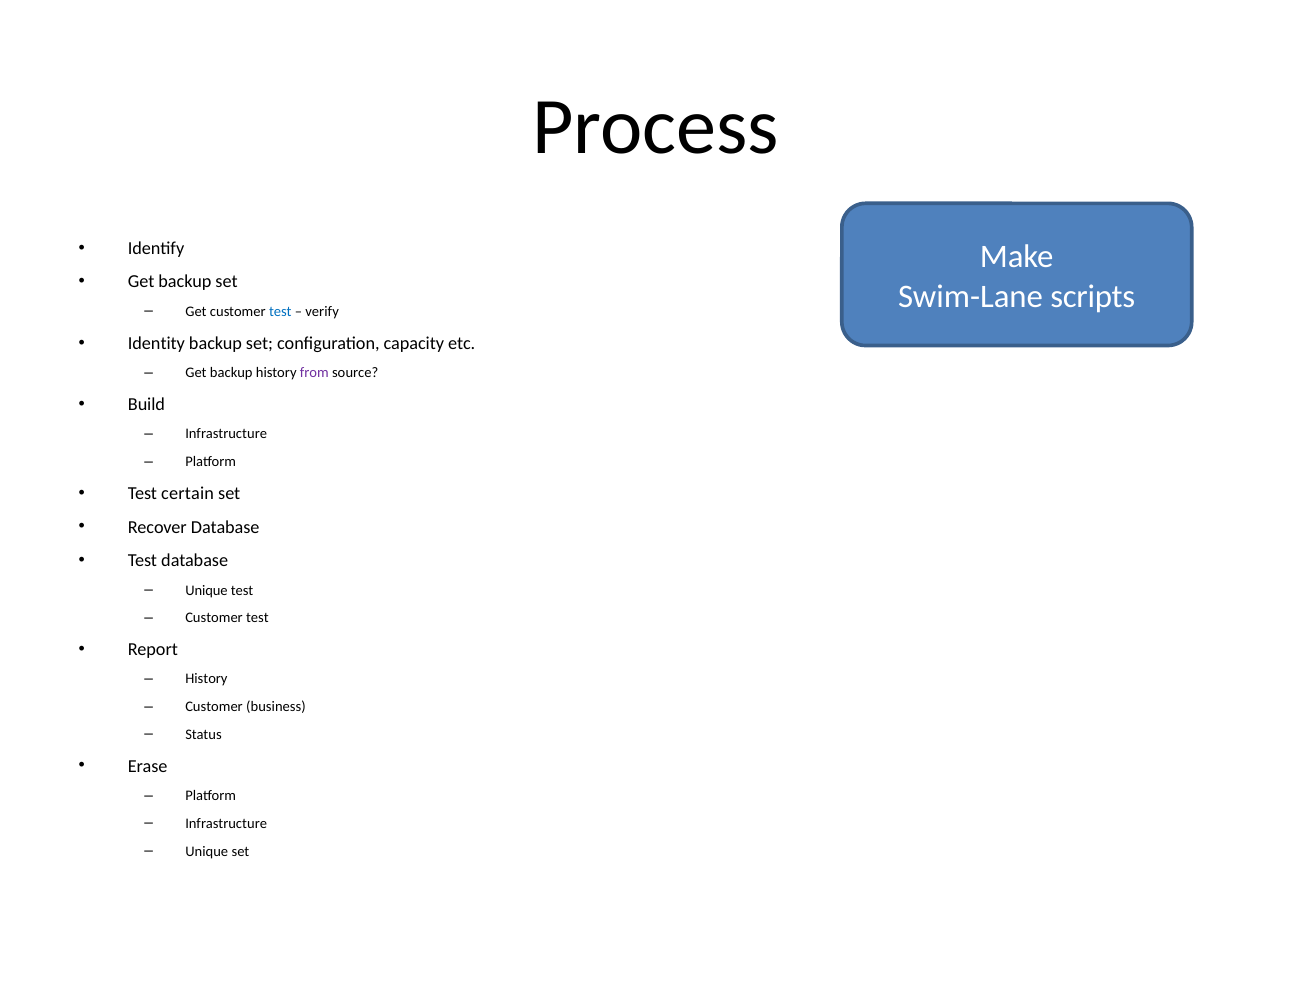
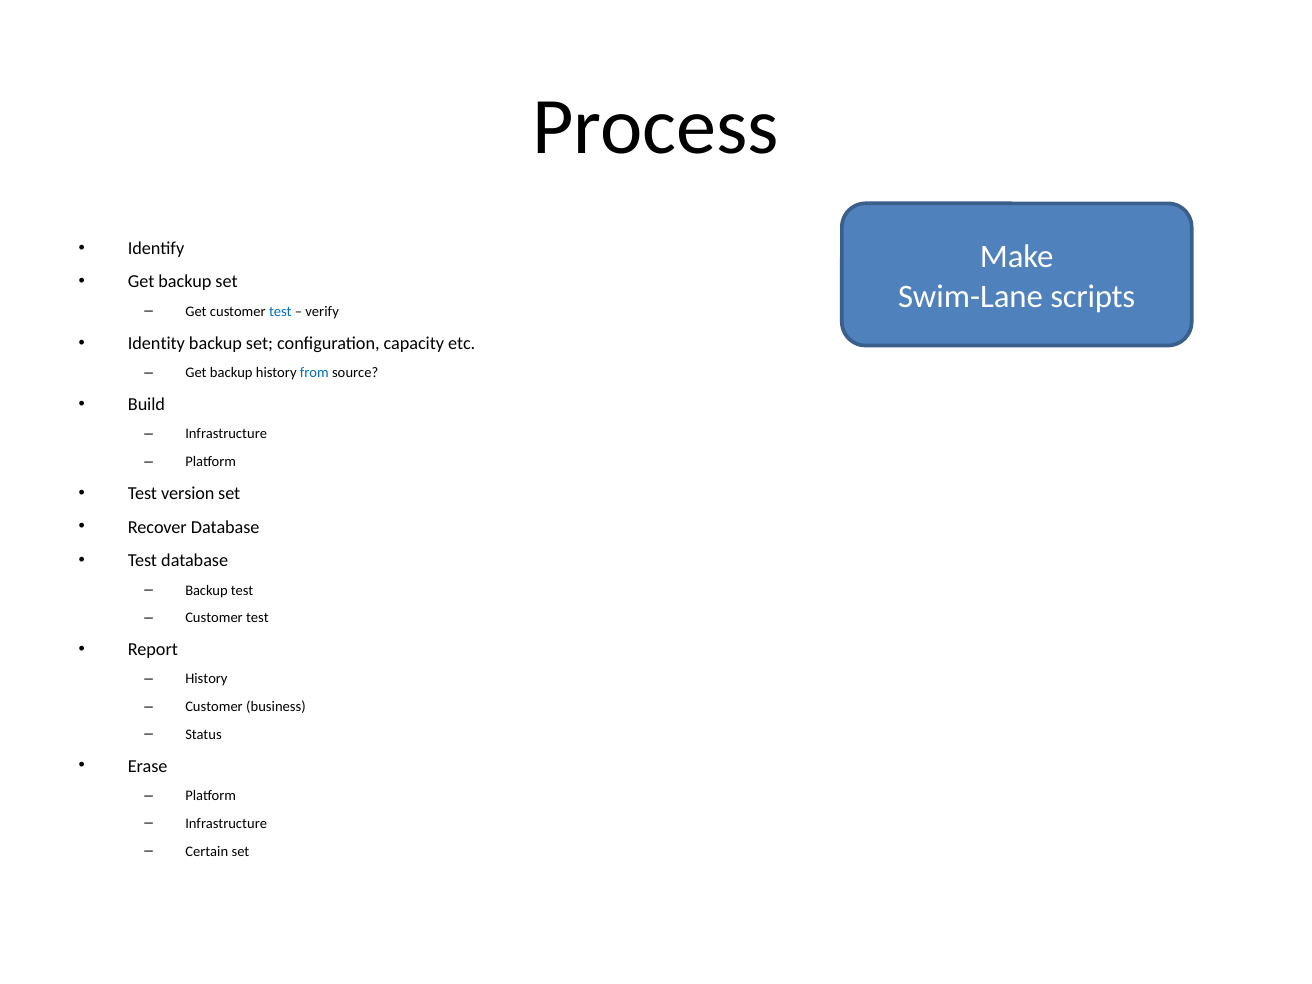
from colour: purple -> blue (314, 373)
certain: certain -> version (188, 493)
Unique: Unique -> Backup (207, 590)
Unique: Unique -> Certain (207, 851)
